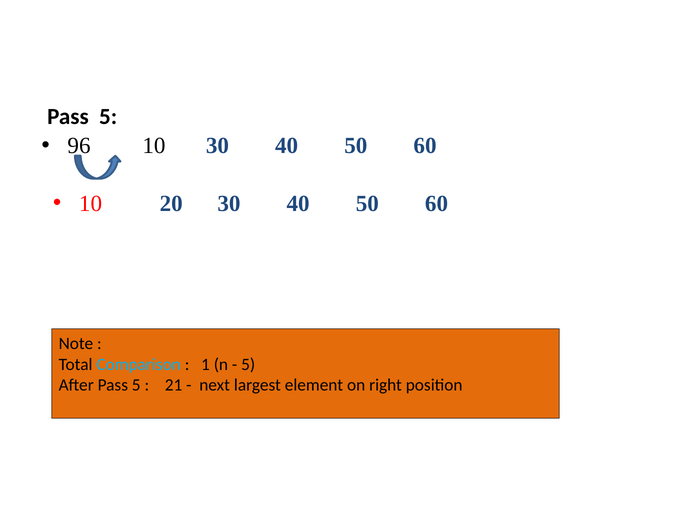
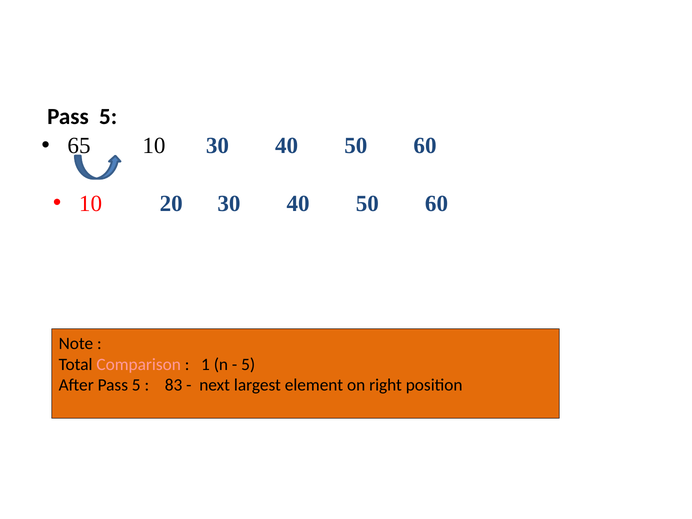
96: 96 -> 65 (79, 146)
Comparison colour: light blue -> pink (139, 364)
21: 21 -> 83 (174, 385)
